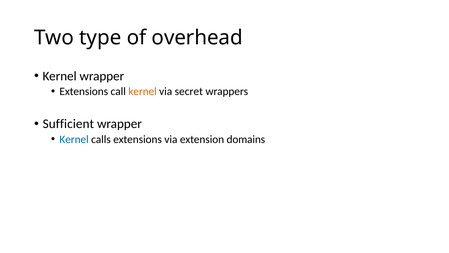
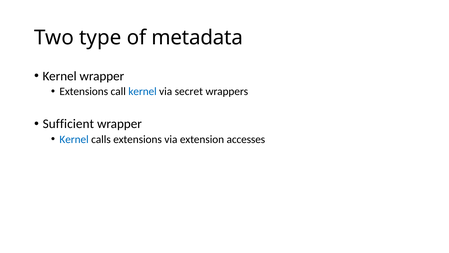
overhead: overhead -> metadata (197, 38)
kernel colour: orange -> blue (143, 91)
domains: domains -> accesses (246, 139)
